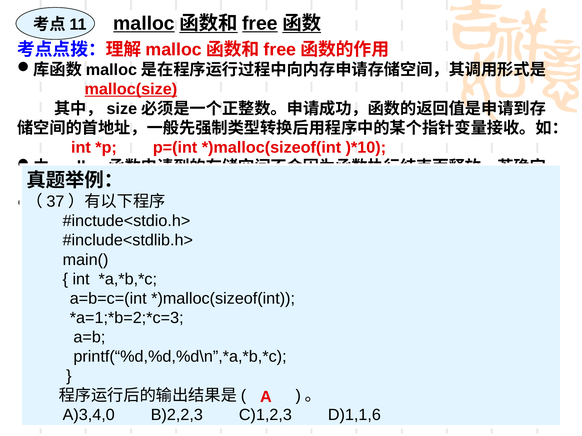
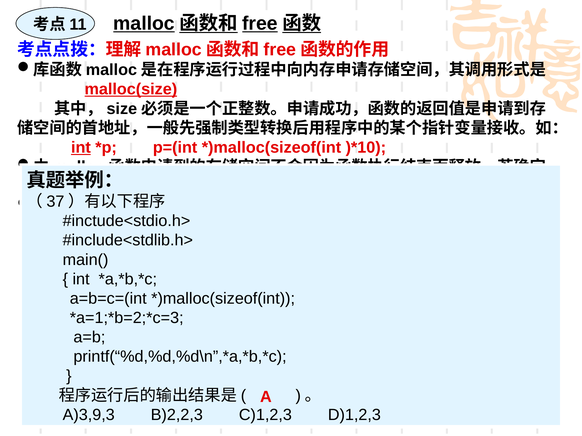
int underline: none -> present (81, 148)
A)3,4,0: A)3,4,0 -> A)3,9,3 (89, 415)
D)1,1,6: D)1,1,6 -> D)1,2,3 (354, 415)
